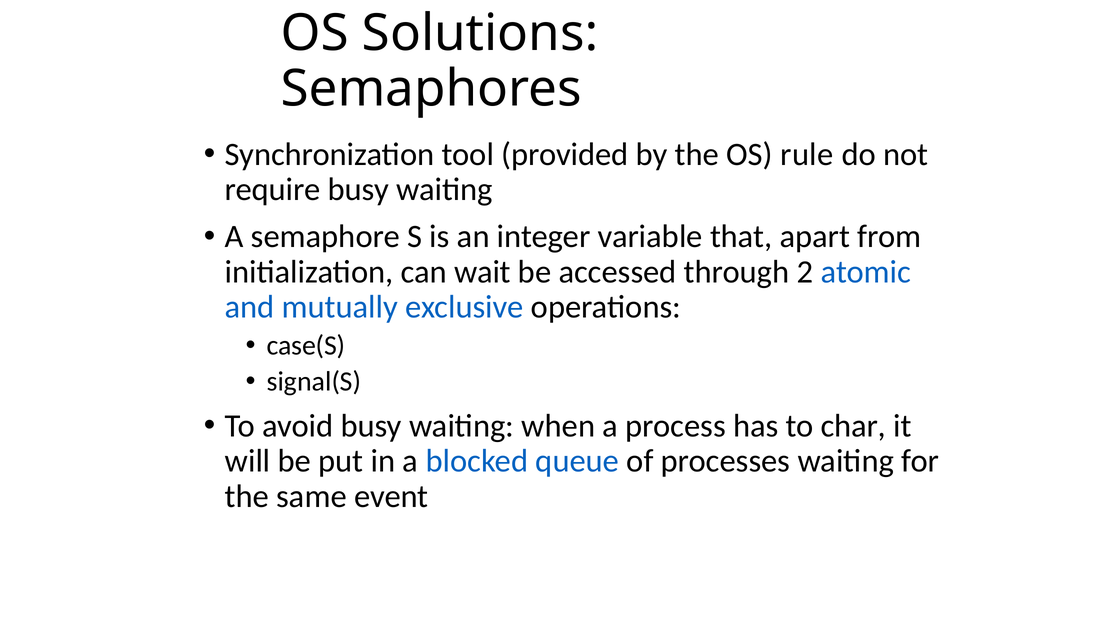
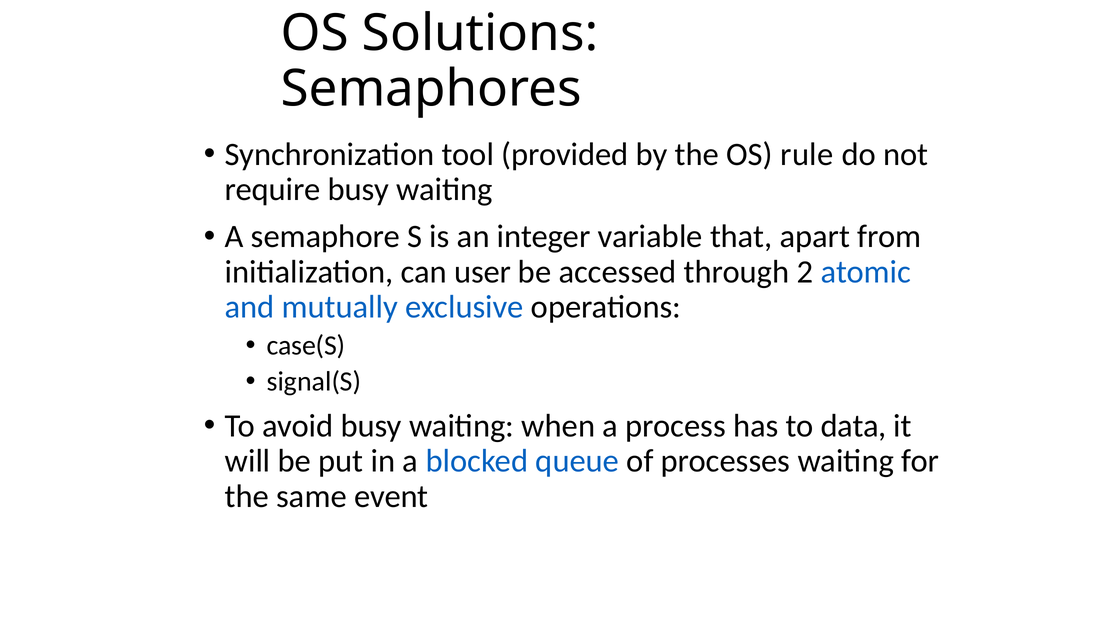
wait: wait -> user (483, 271)
char: char -> data (854, 425)
